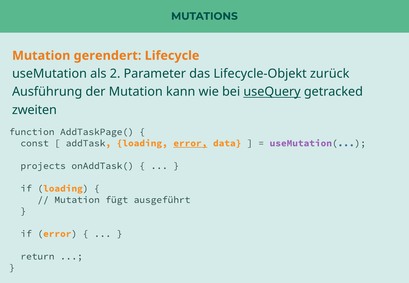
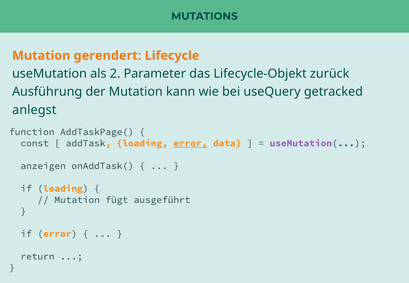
useQuery underline: present -> none (272, 92)
zweiten: zweiten -> anlegst (34, 110)
projects: projects -> anzeigen (43, 166)
